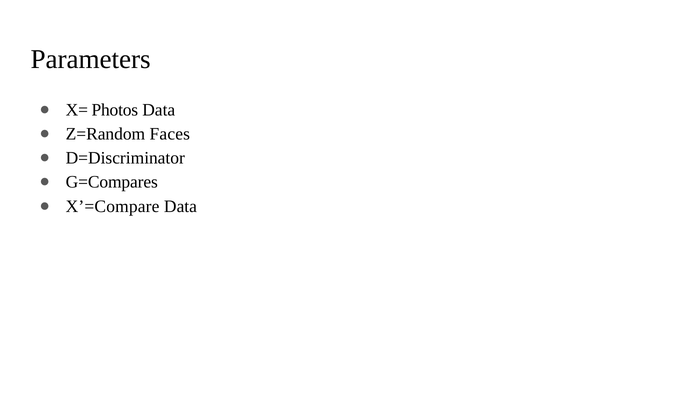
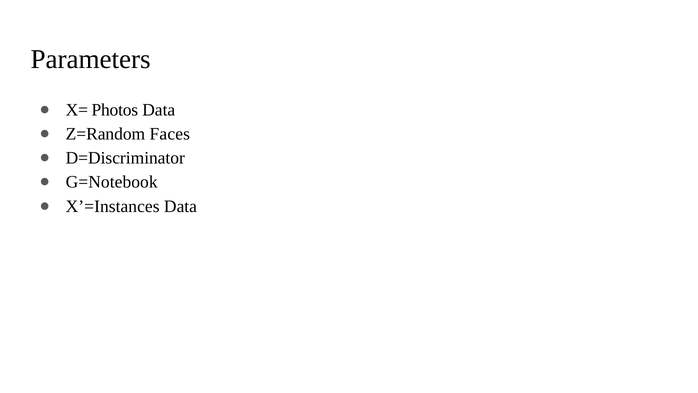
G=Compares: G=Compares -> G=Notebook (112, 182)
X’=Compare: X’=Compare -> X’=Instances (113, 206)
